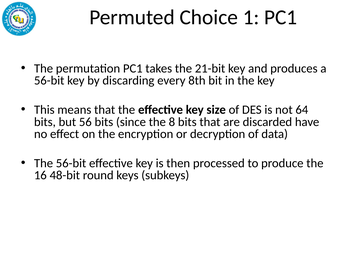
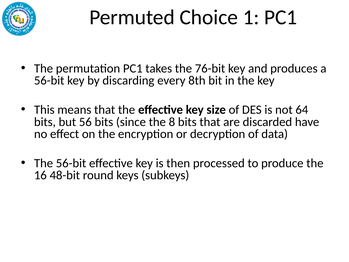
21-bit: 21-bit -> 76-bit (210, 68)
